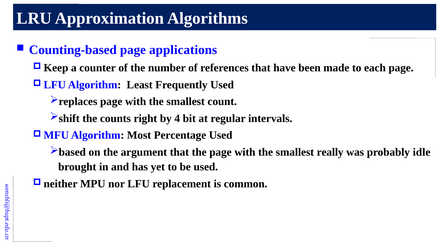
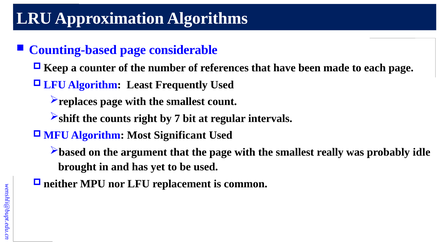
applications: applications -> considerable (183, 50)
4: 4 -> 7 (177, 119)
Percentage: Percentage -> Significant (180, 135)
